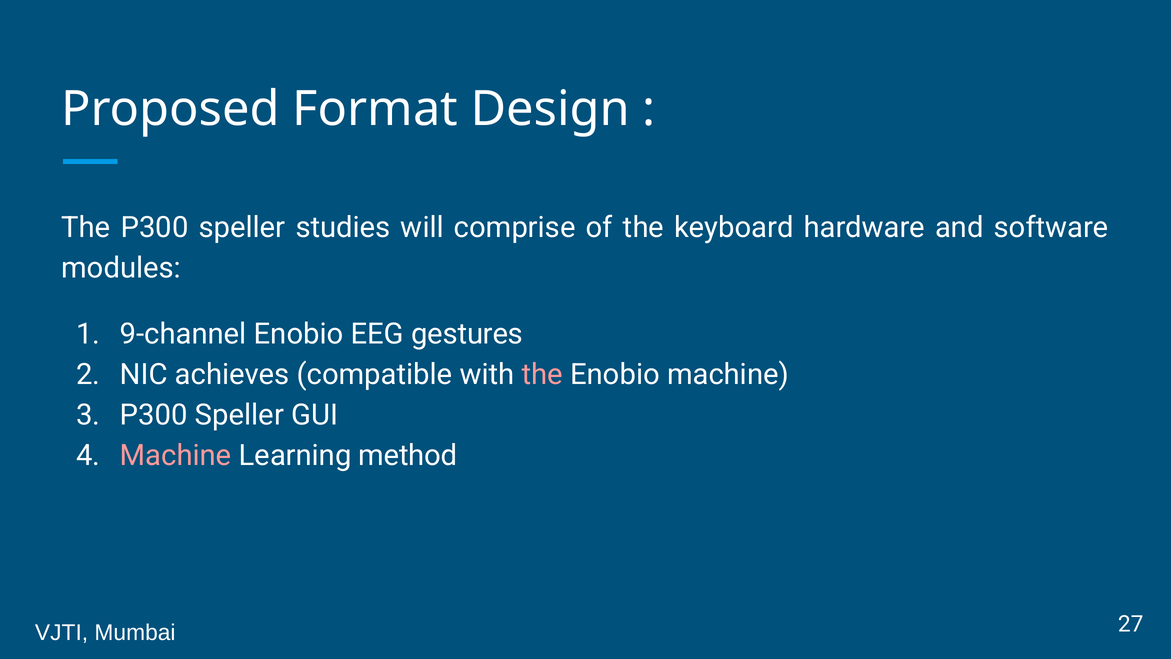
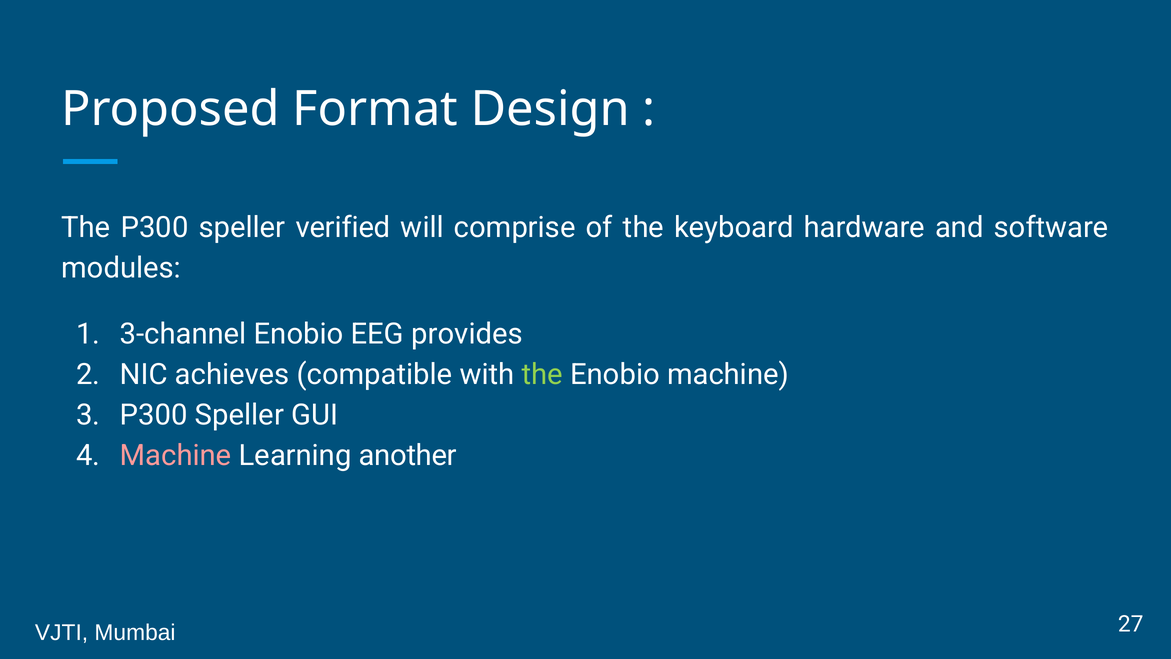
studies: studies -> verified (343, 227)
9-channel: 9-channel -> 3-channel (183, 334)
gestures: gestures -> provides (467, 334)
the colour: pink -> light green (542, 375)
method: method -> another (408, 455)
